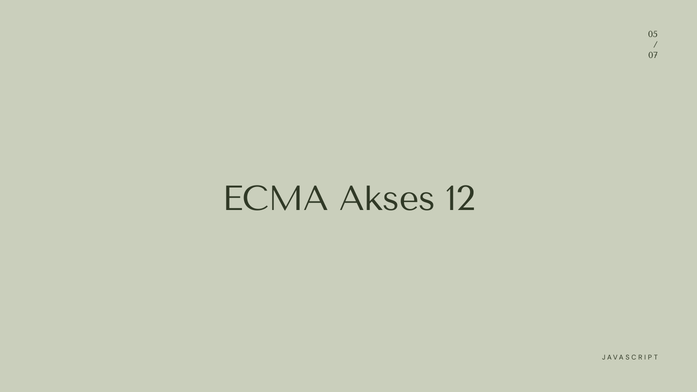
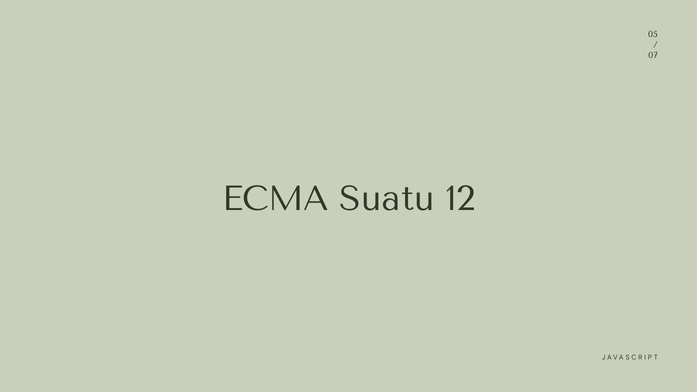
Akses: Akses -> Suatu (387, 199)
